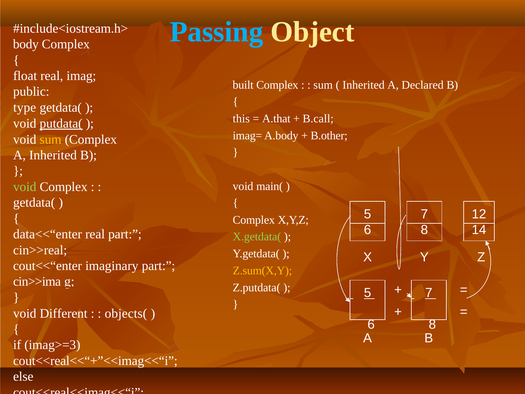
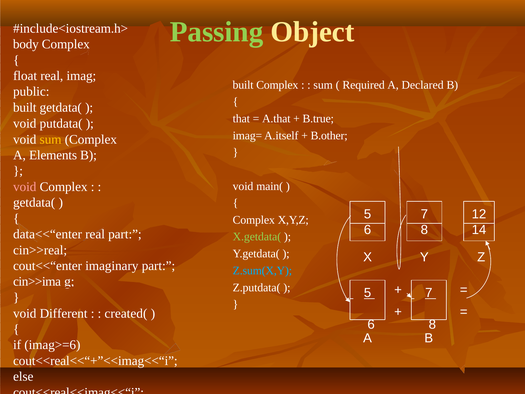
Passing colour: light blue -> light green (217, 32)
Inherited: Inherited -> Required (364, 85)
type: type -> built (25, 107)
this: this -> that (241, 119)
B.call: B.call -> B.true (318, 119)
putdata( underline: present -> none (61, 123)
A.body: A.body -> A.itself (281, 135)
A Inherited: Inherited -> Elements (53, 155)
void colour: light green -> pink (25, 187)
Z.sum(X,Y colour: yellow -> light blue (262, 270)
objects(: objects( -> created( (126, 313)
imag>=3: imag>=3 -> imag>=6 (52, 345)
